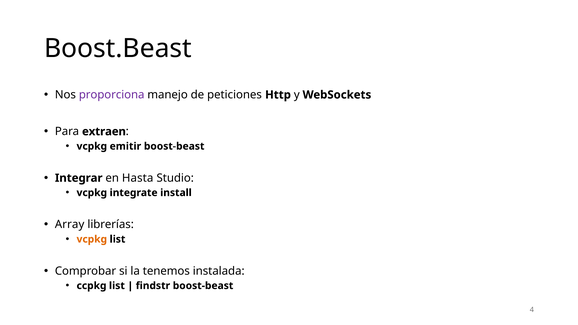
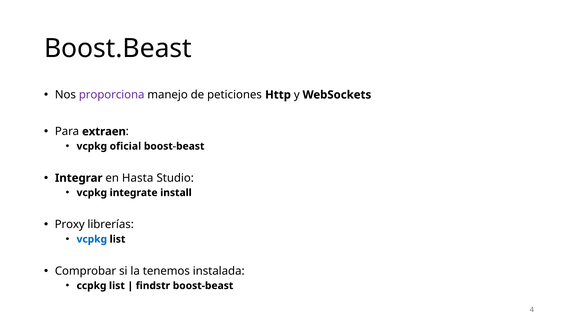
emitir: emitir -> oficial (125, 146)
Array: Array -> Proxy (70, 225)
vcpkg colour: orange -> blue (92, 239)
